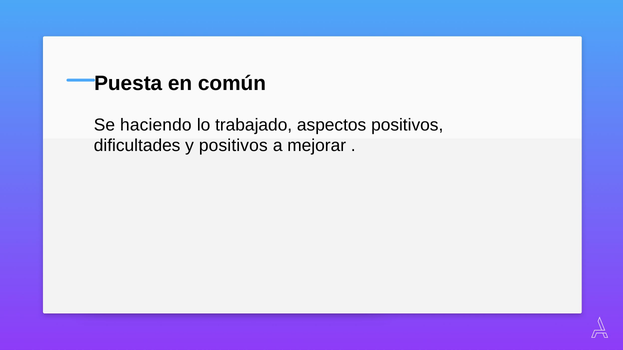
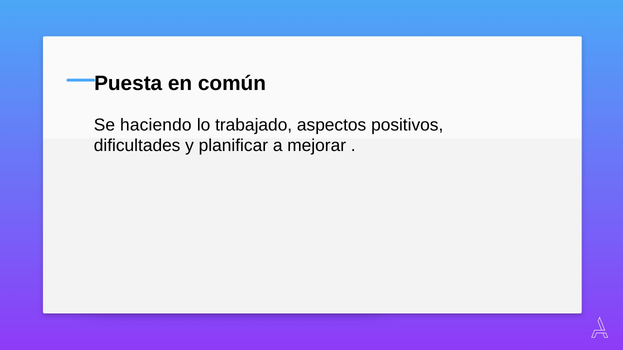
y positivos: positivos -> planificar (233, 146)
